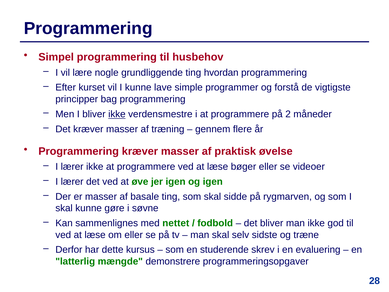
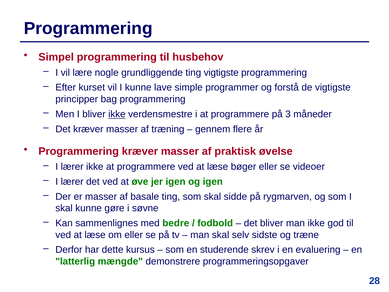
ting hvordan: hvordan -> vigtigste (221, 73)
2: 2 -> 3 (288, 114)
nettet: nettet -> bedre (176, 223)
